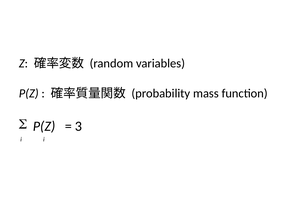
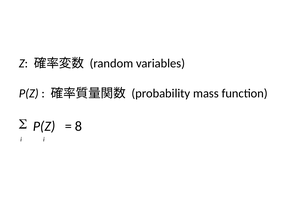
3: 3 -> 8 (79, 126)
